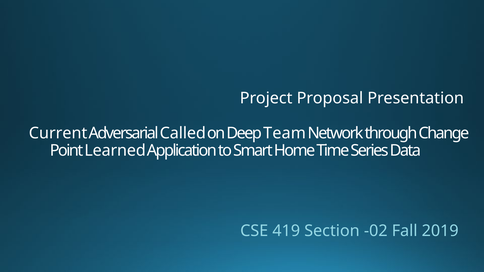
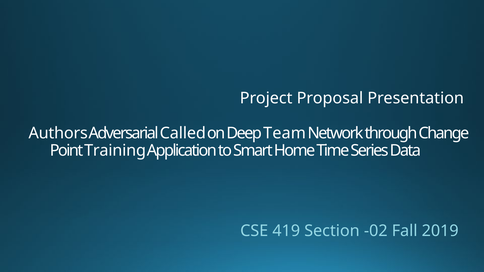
Current: Current -> Authors (58, 133)
Learned: Learned -> Training (115, 151)
